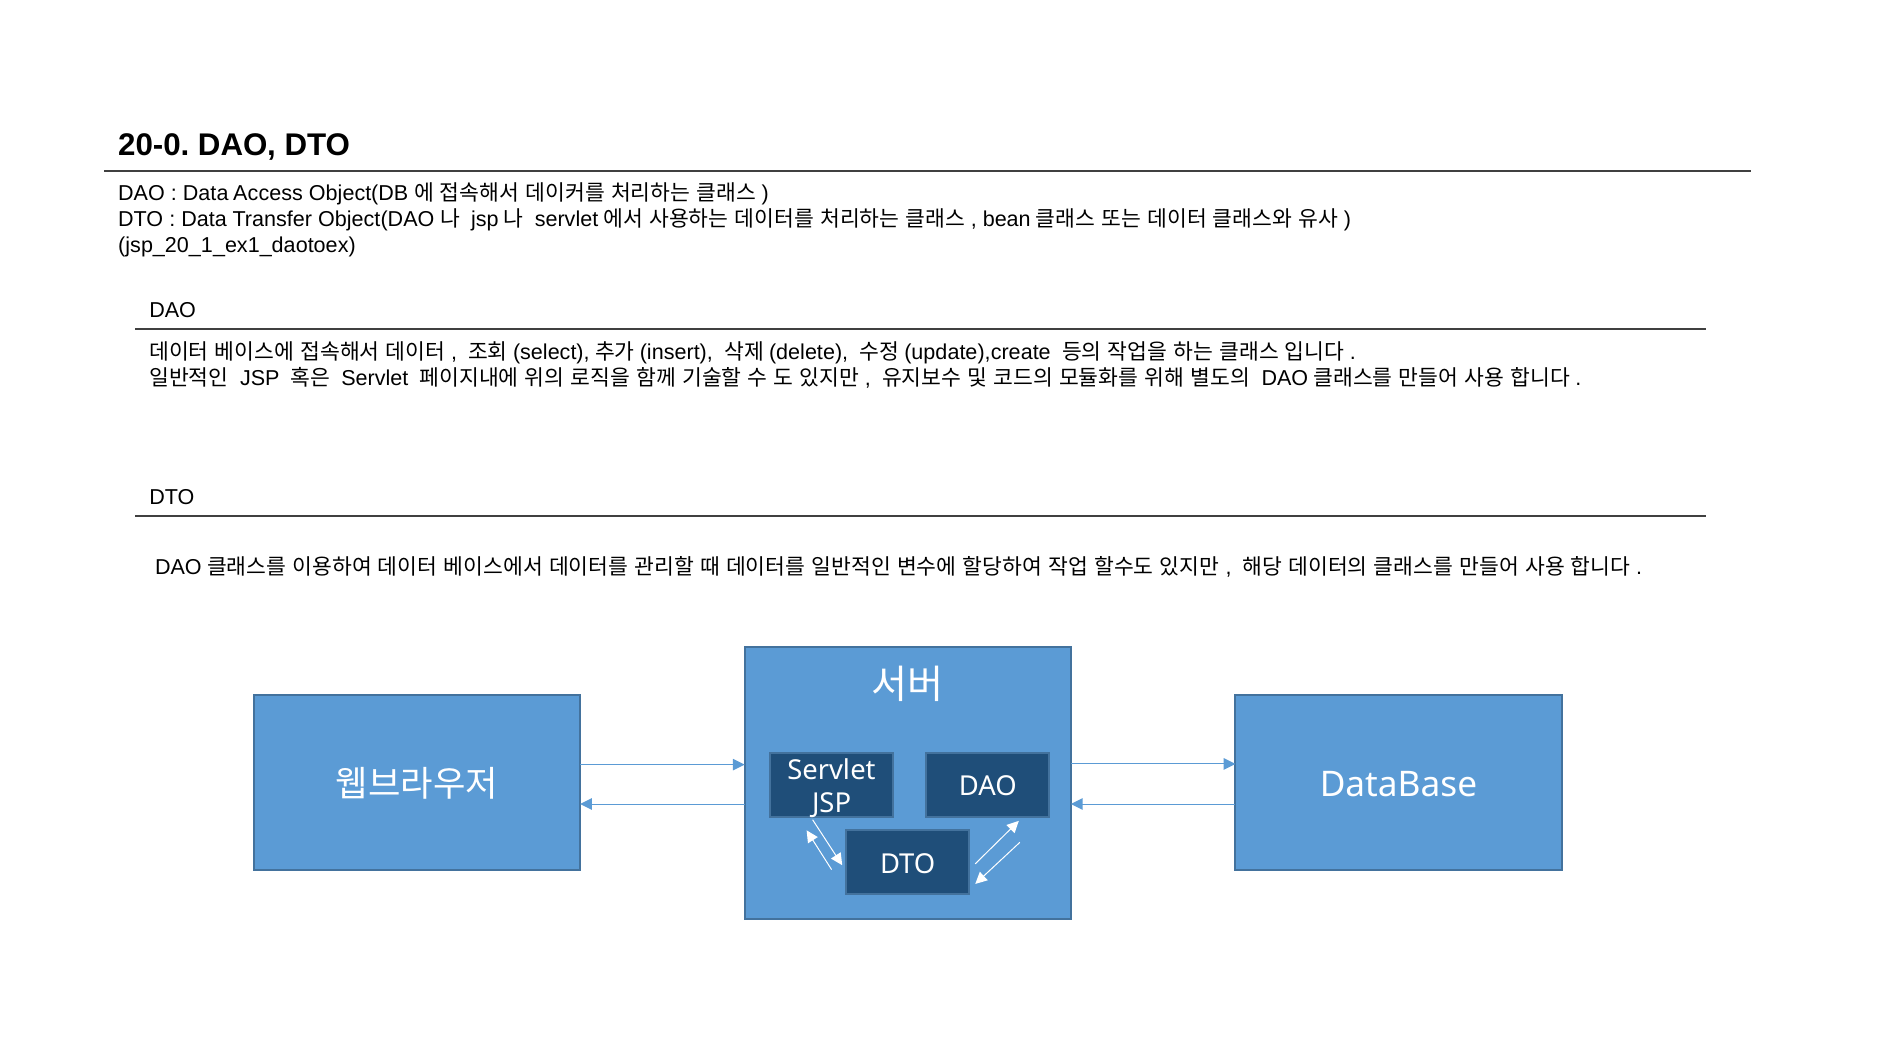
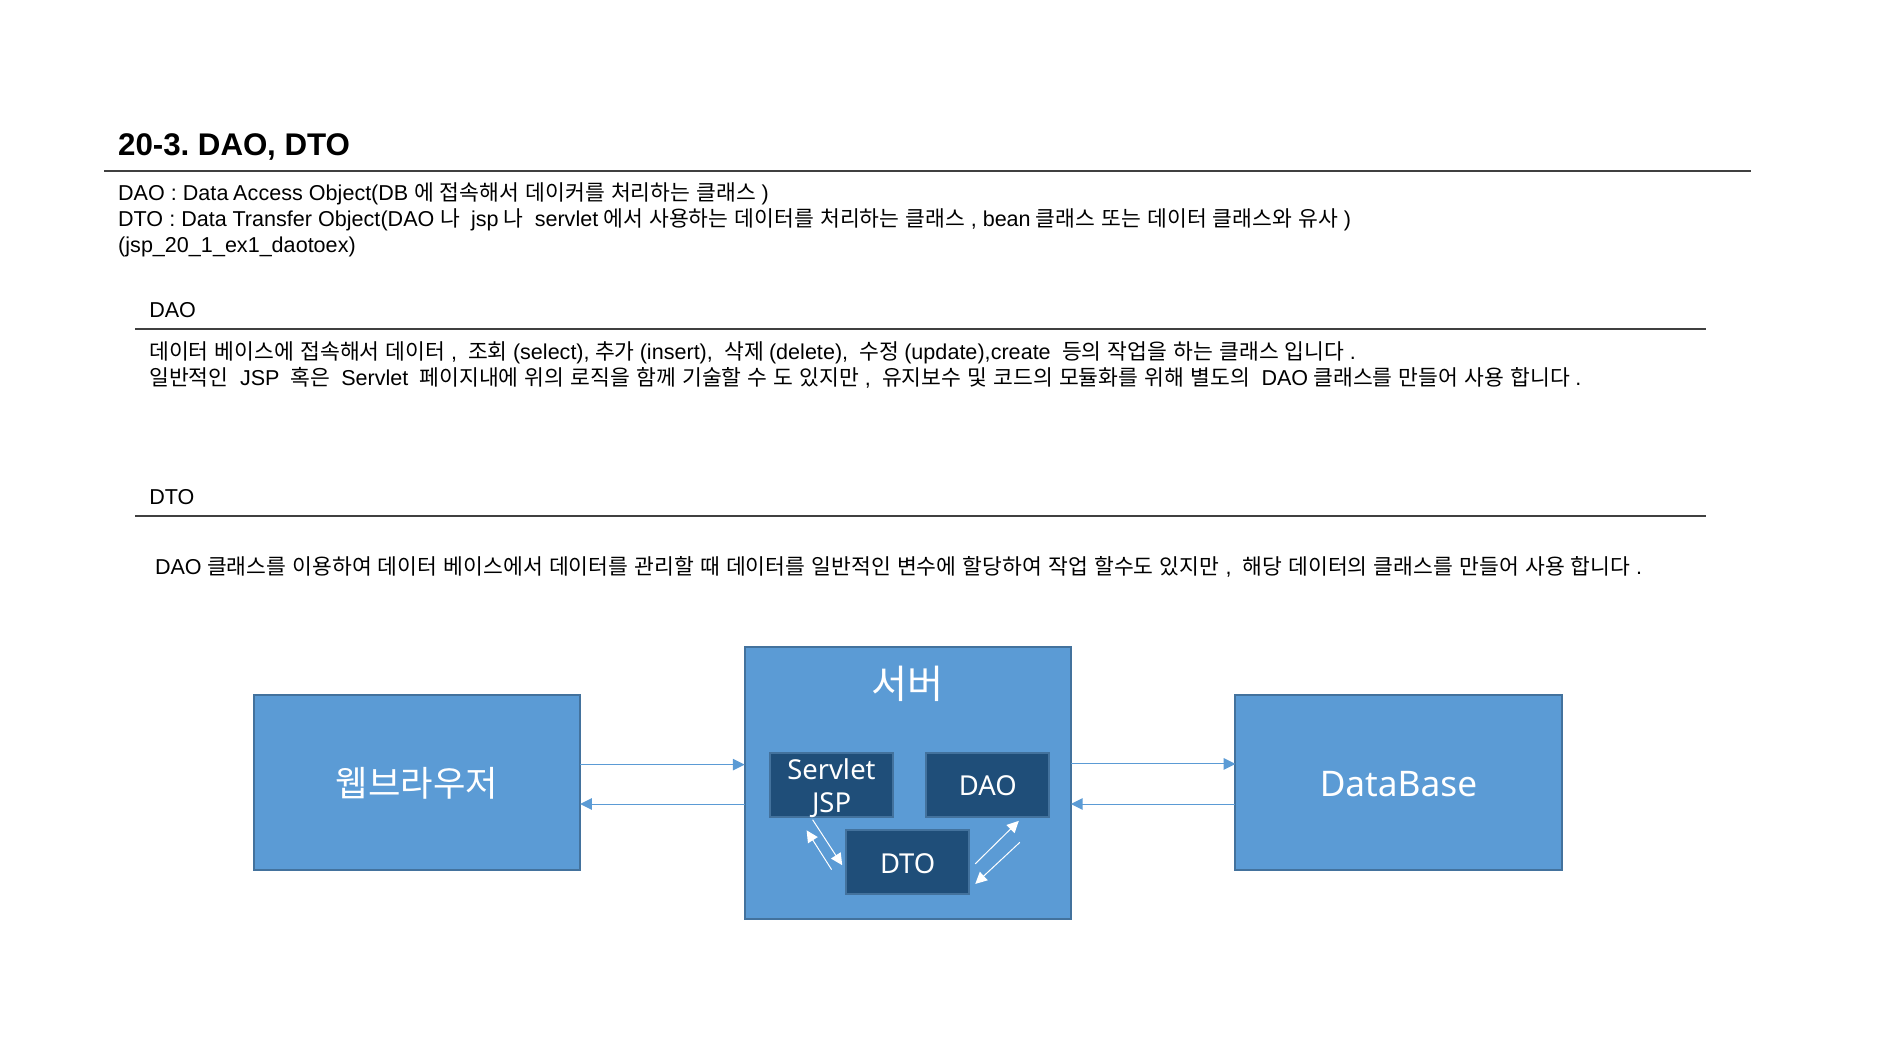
20-0: 20-0 -> 20-3 (154, 145)
